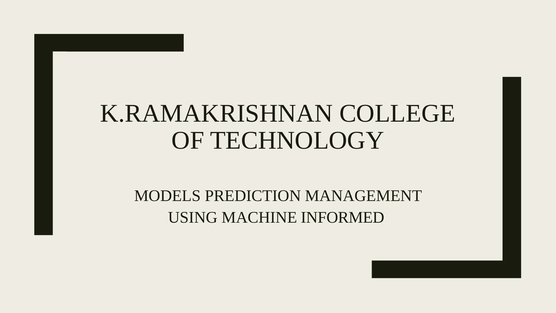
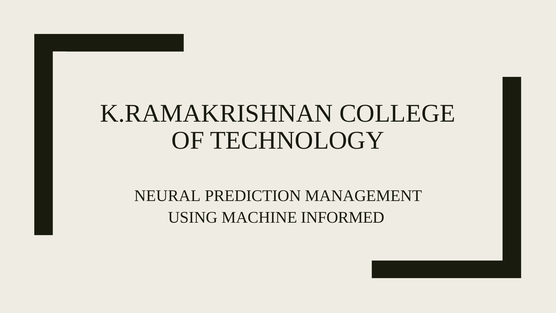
MODELS: MODELS -> NEURAL (167, 196)
